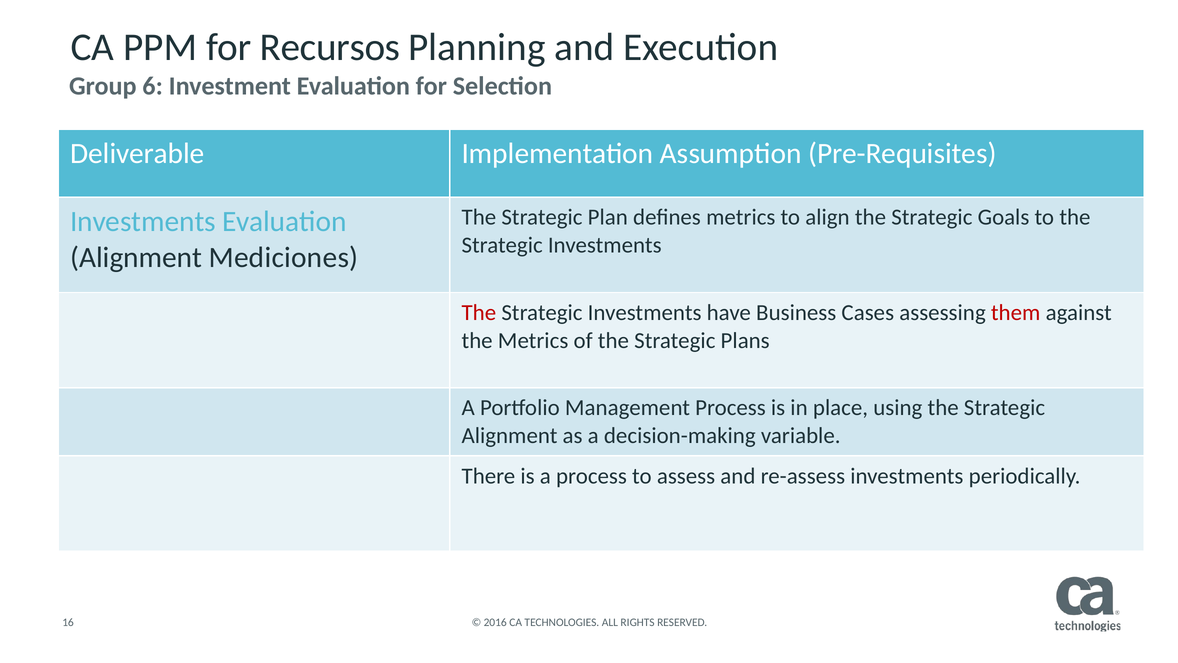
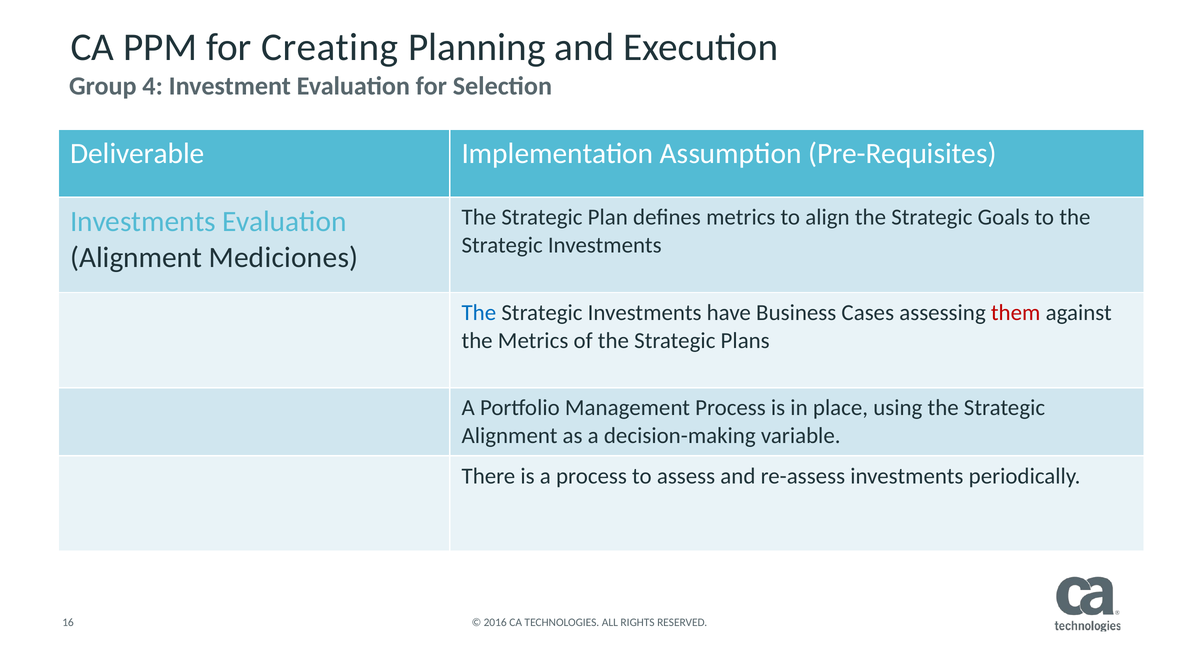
Recursos: Recursos -> Creating (330, 47)
6: 6 -> 4 (153, 86)
The colour: red -> blue (479, 313)
